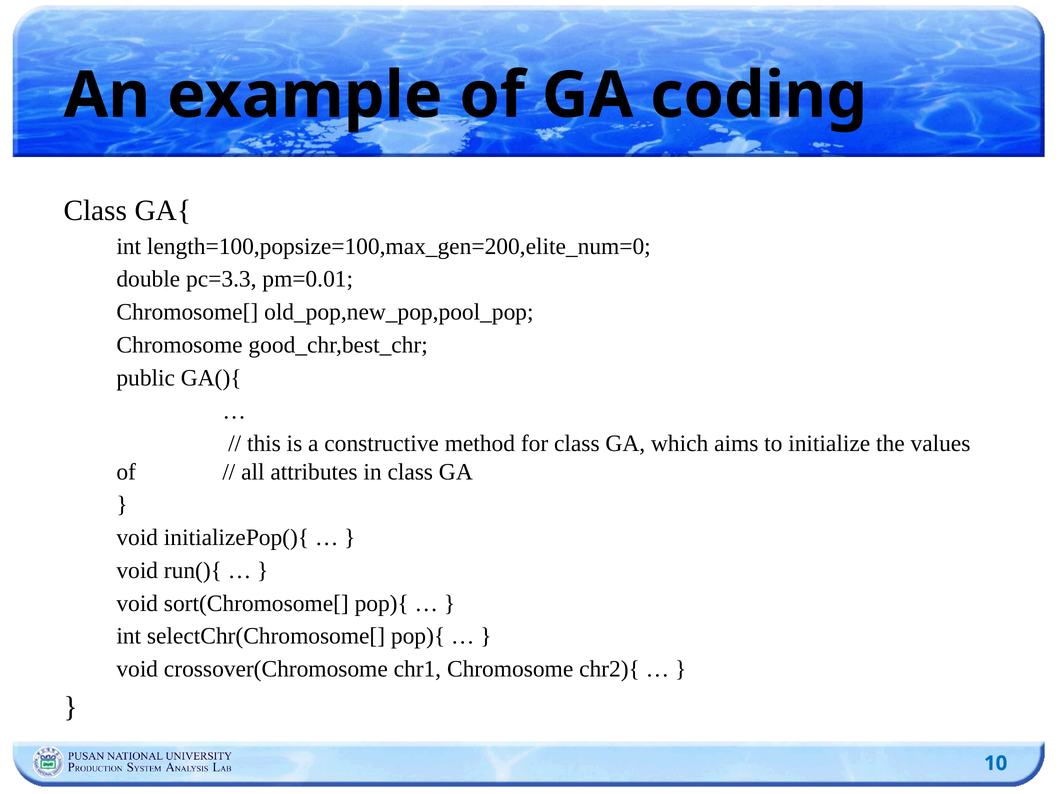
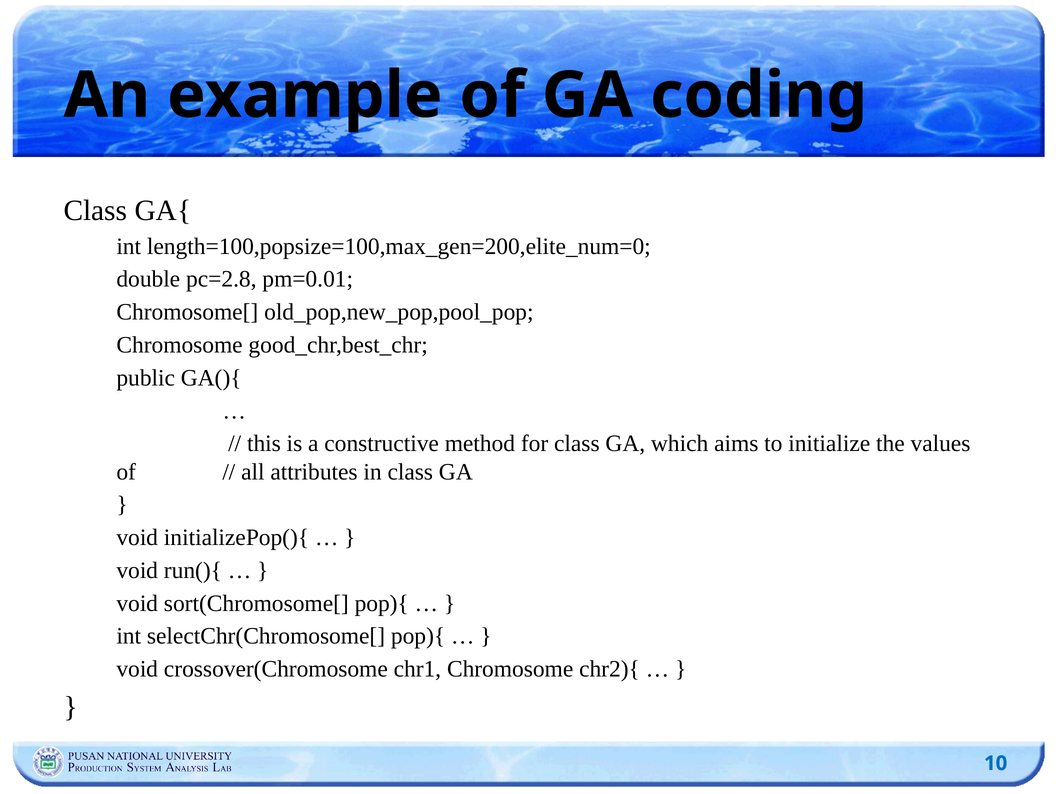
pc=3.3: pc=3.3 -> pc=2.8 (221, 279)
